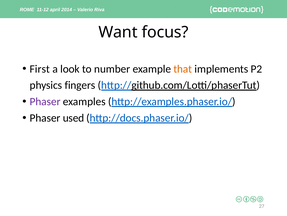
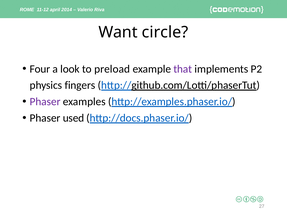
focus: focus -> circle (165, 32)
First: First -> Four (40, 69)
number: number -> preload (112, 69)
that colour: orange -> purple (183, 69)
